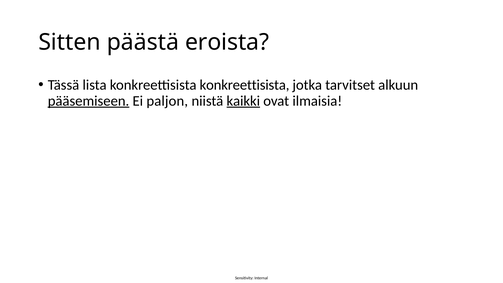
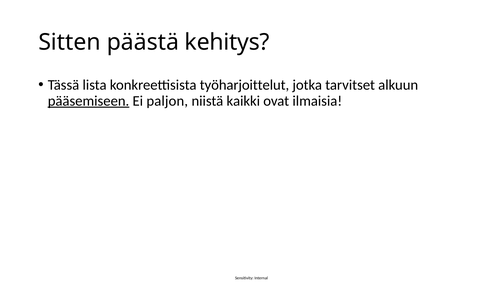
eroista: eroista -> kehitys (227, 42)
konkreettisista konkreettisista: konkreettisista -> työharjoittelut (244, 85)
kaikki underline: present -> none (243, 101)
